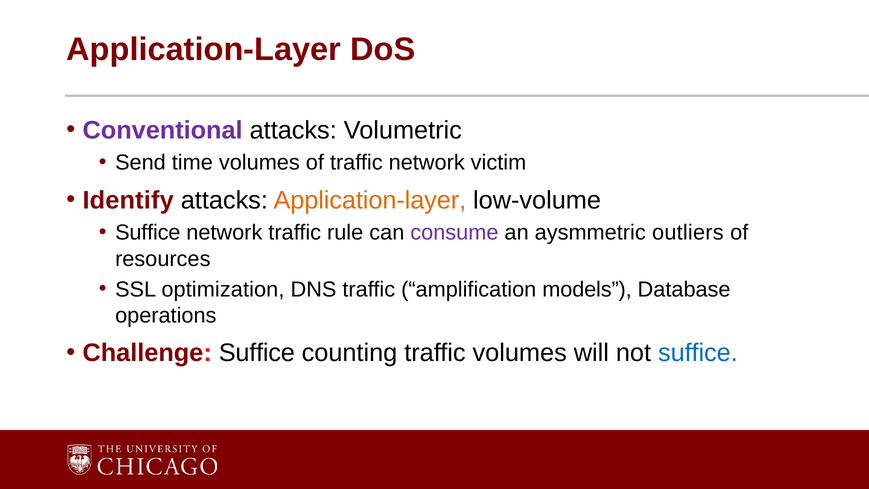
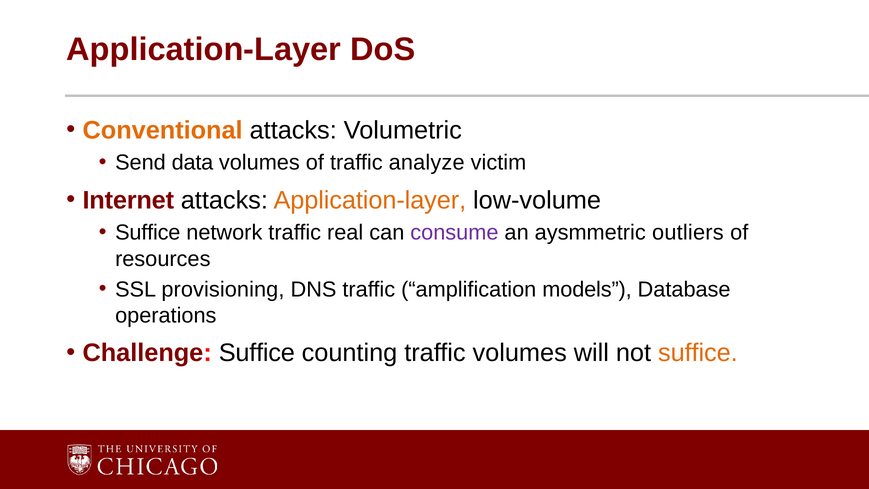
Conventional colour: purple -> orange (163, 130)
time: time -> data (192, 163)
traffic network: network -> analyze (427, 163)
Identify: Identify -> Internet (128, 200)
rule: rule -> real (345, 233)
optimization: optimization -> provisioning (223, 289)
suffice colour: blue -> orange (698, 353)
